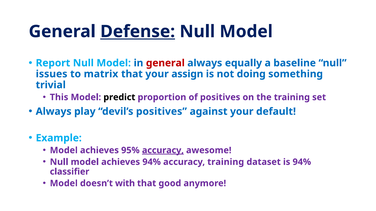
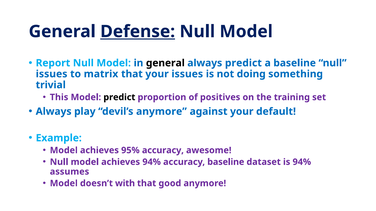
general colour: red -> black (165, 63)
always equally: equally -> predict (243, 63)
your assign: assign -> issues (187, 74)
devil’s positives: positives -> anymore (161, 112)
accuracy underline: present -> none (163, 151)
accuracy training: training -> baseline (226, 162)
classifier: classifier -> assumes (70, 172)
